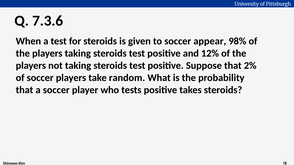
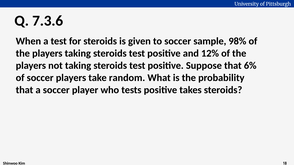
appear: appear -> sample (210, 41)
2%: 2% -> 6% (250, 66)
